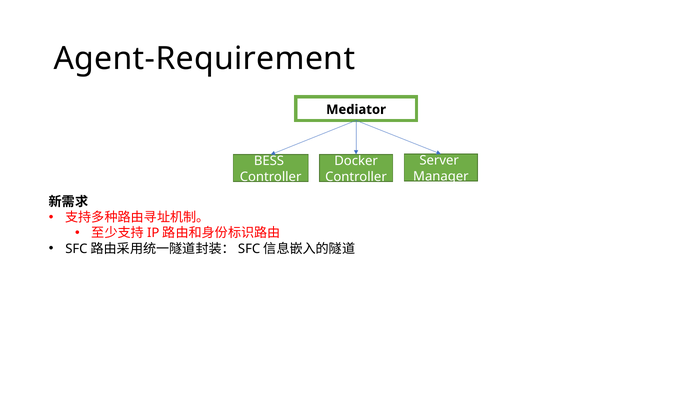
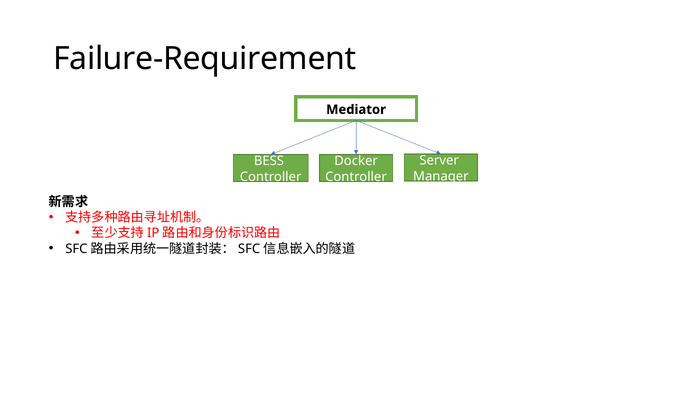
Agent-Requirement: Agent-Requirement -> Failure-Requirement (205, 59)
